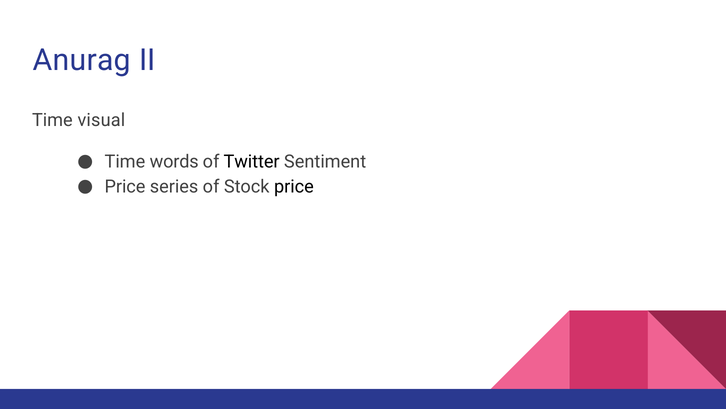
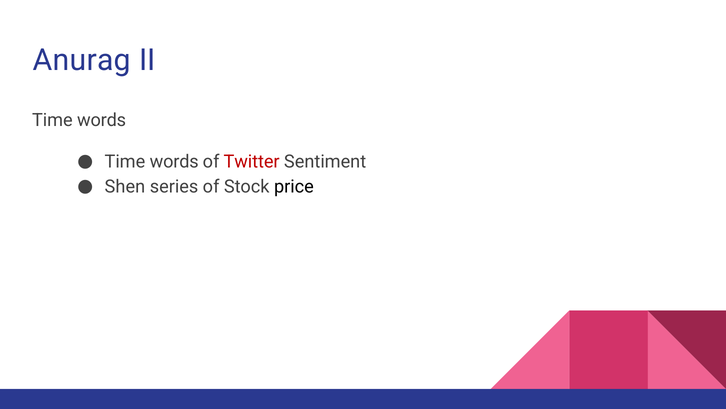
visual: visual -> words (102, 120)
Twitter colour: black -> red (252, 161)
Price: Price -> Shen (125, 187)
